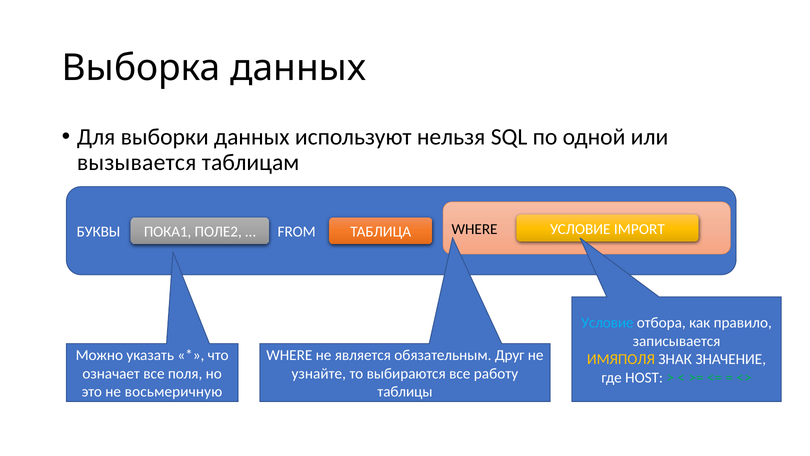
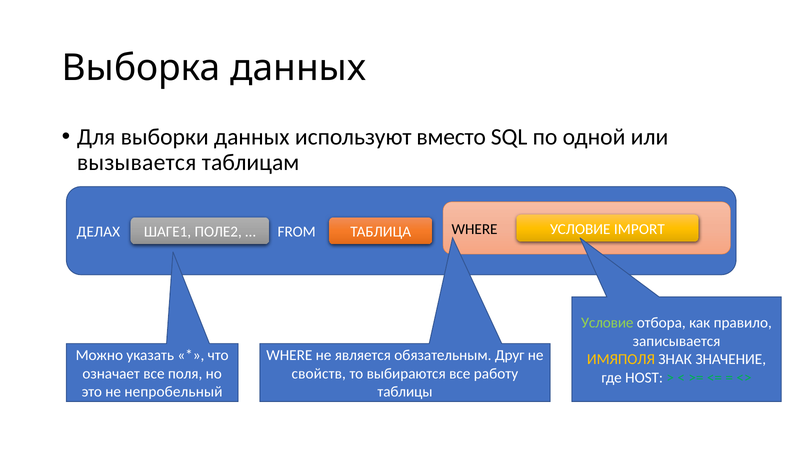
нельзя: нельзя -> вместо (451, 137)
БУКВЫ: БУКВЫ -> ДЕЛАХ (98, 232)
ПОКА1: ПОКА1 -> ШАГЕ1 (168, 232)
Условие colour: light blue -> light green (607, 323)
узнайте: узнайте -> свойств (319, 373)
восьмеричную: восьмеричную -> непробельный (173, 392)
